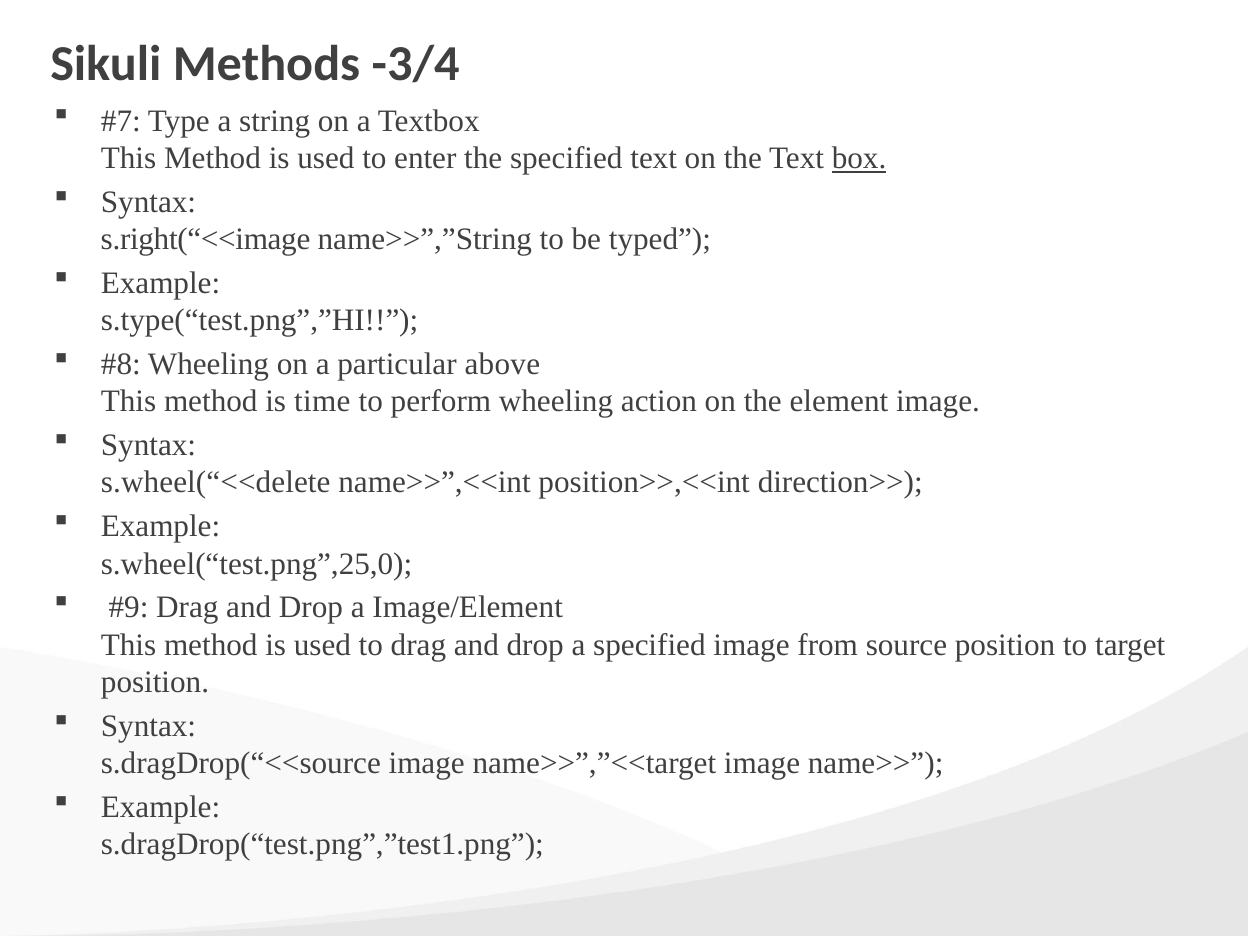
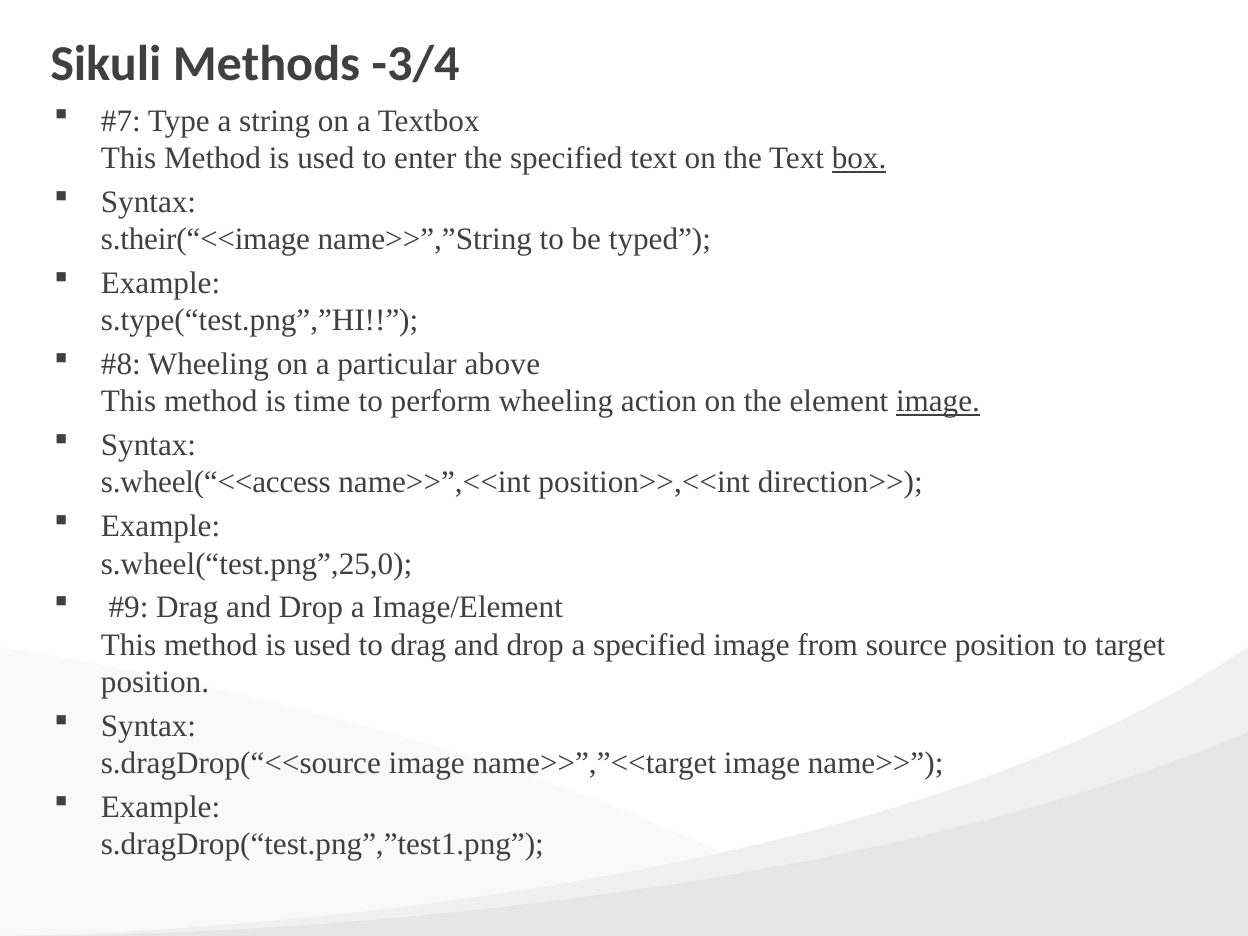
s.right(“<<image: s.right(“<<image -> s.their(“<<image (205, 239)
image underline: none -> present (938, 402)
s.wheel(“<<delete: s.wheel(“<<delete -> s.wheel(“<<access (216, 483)
